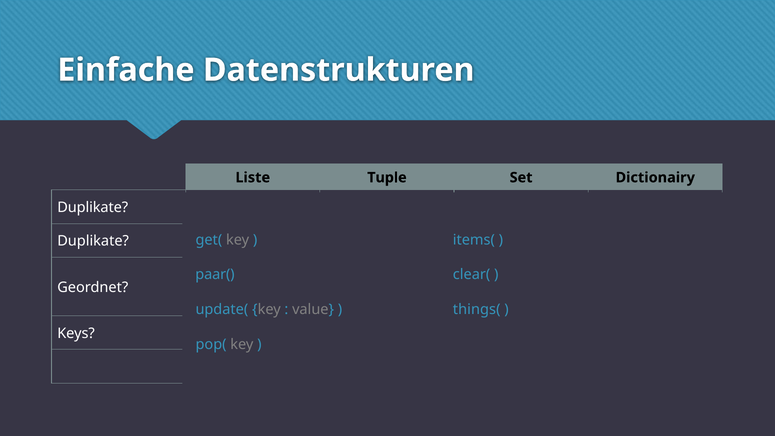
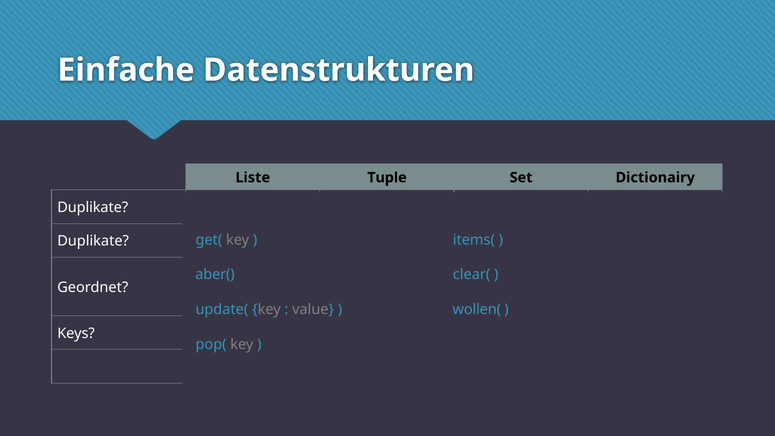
paar(: paar( -> aber( (215, 275)
things(: things( -> wollen( (477, 310)
